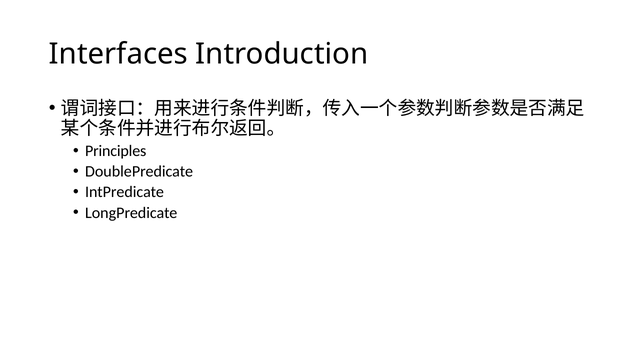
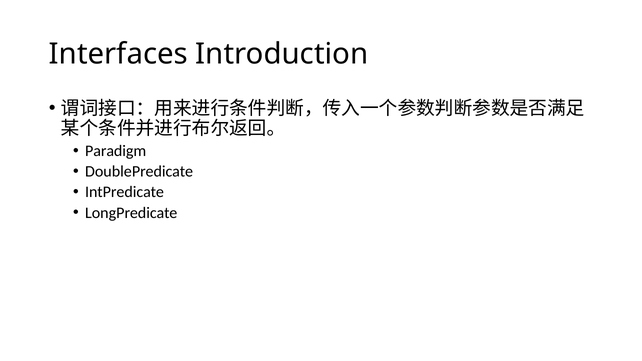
Principles: Principles -> Paradigm (116, 151)
